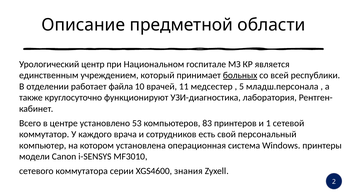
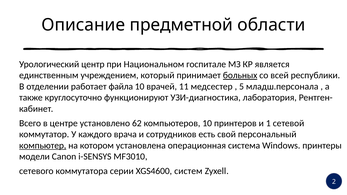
53: 53 -> 62 (137, 123)
компьютеров 83: 83 -> 10 (207, 123)
компьютер underline: none -> present (43, 146)
знания: знания -> систем (188, 171)
